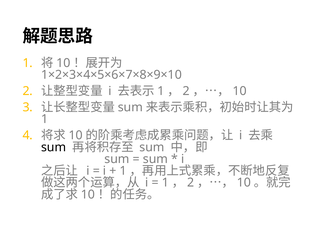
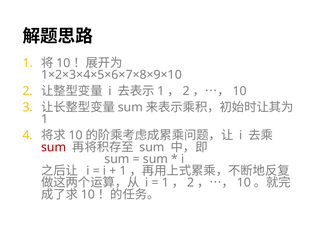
sum colour: black -> red (54, 147)
